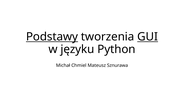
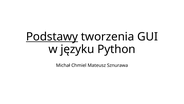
GUI underline: present -> none (148, 37)
